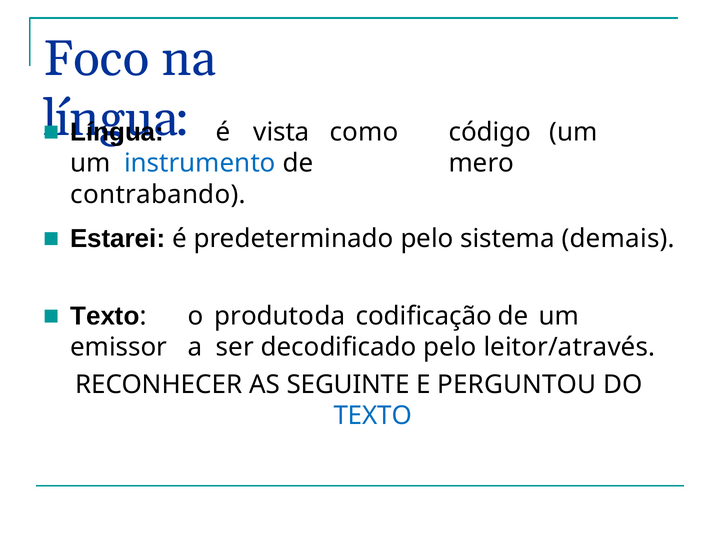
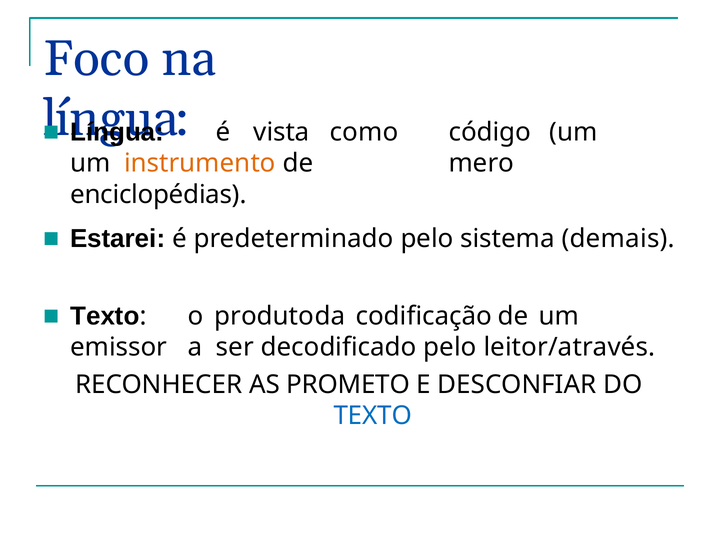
instrumento colour: blue -> orange (200, 163)
contrabando: contrabando -> enciclopédias (158, 195)
SEGUINTE: SEGUINTE -> PROMETO (348, 385)
PERGUNTOU: PERGUNTOU -> DESCONFIAR (517, 385)
